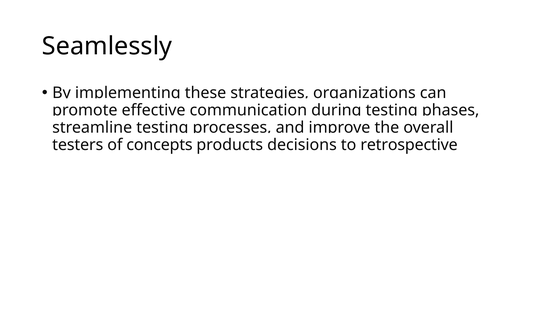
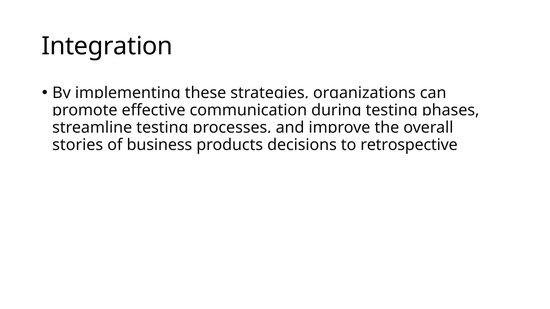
Seamlessly: Seamlessly -> Integration (107, 46)
testers: testers -> stories (78, 145)
concepts: concepts -> business (159, 145)
